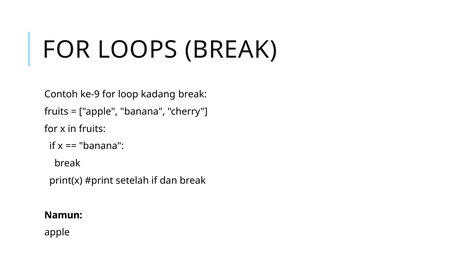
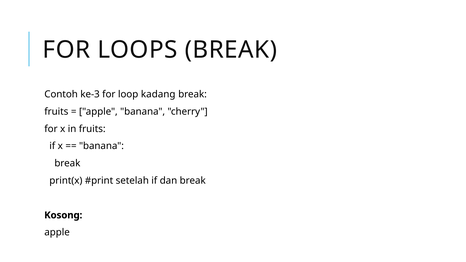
ke-9: ke-9 -> ke-3 (90, 94)
Namun: Namun -> Kosong (63, 215)
